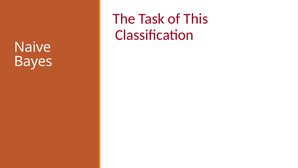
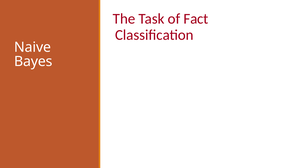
This: This -> Fact (196, 19)
